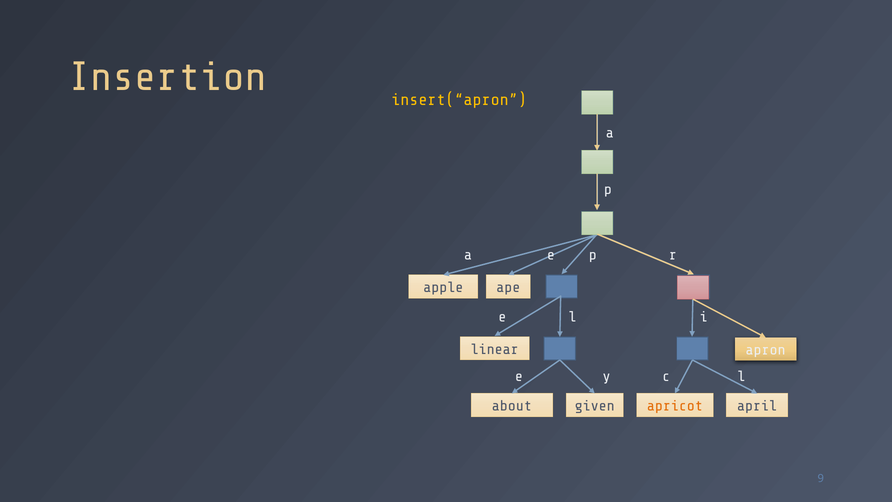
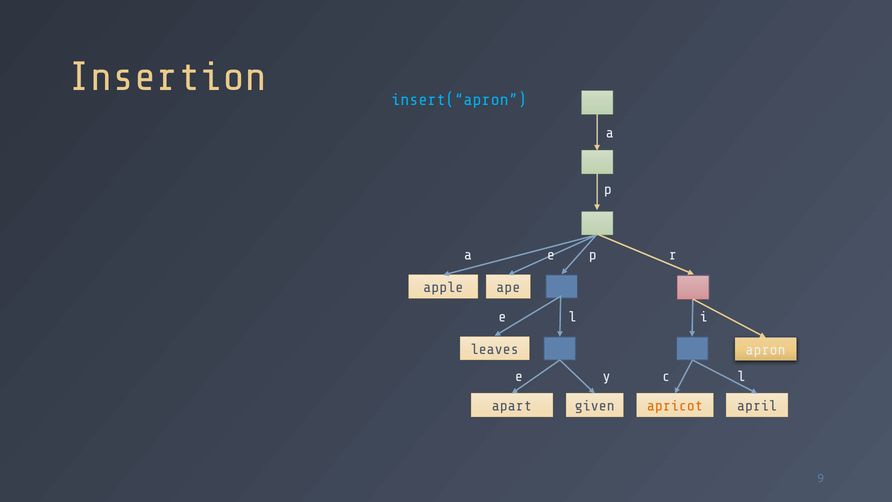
insert(“apron colour: yellow -> light blue (459, 100)
linear: linear -> leaves (495, 349)
about: about -> apart (512, 406)
